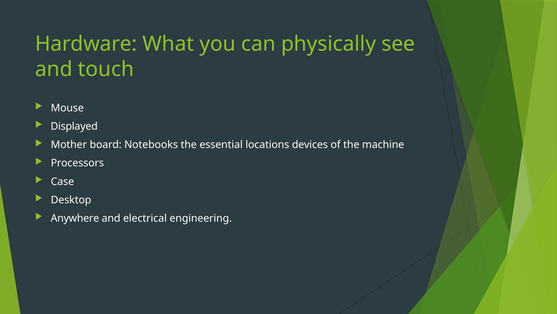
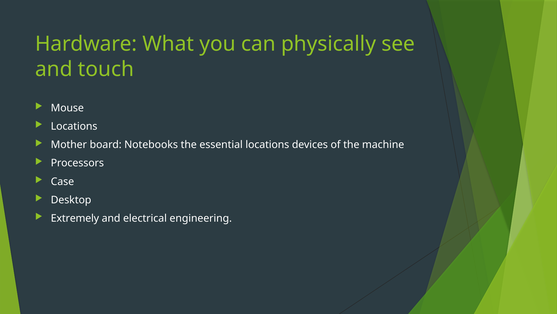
Displayed: Displayed -> Locations (74, 126)
Anywhere: Anywhere -> Extremely (75, 218)
